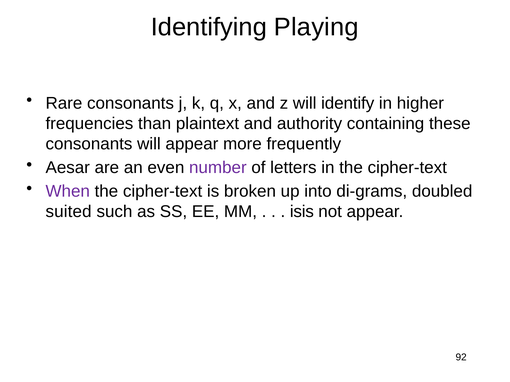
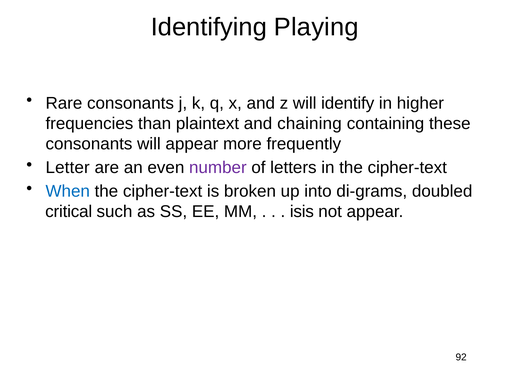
authority: authority -> chaining (309, 124)
Aesar: Aesar -> Letter (68, 168)
When colour: purple -> blue (68, 192)
suited: suited -> critical (69, 212)
